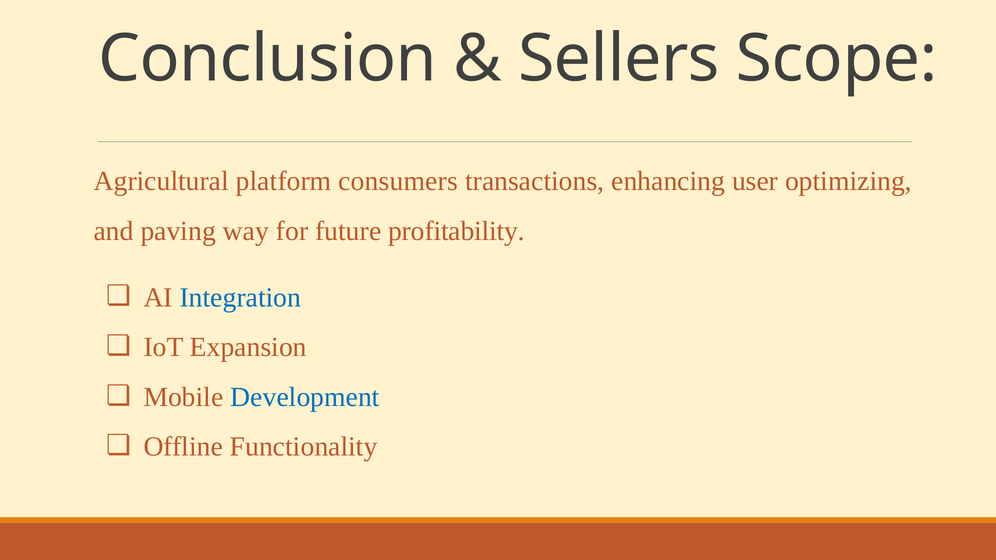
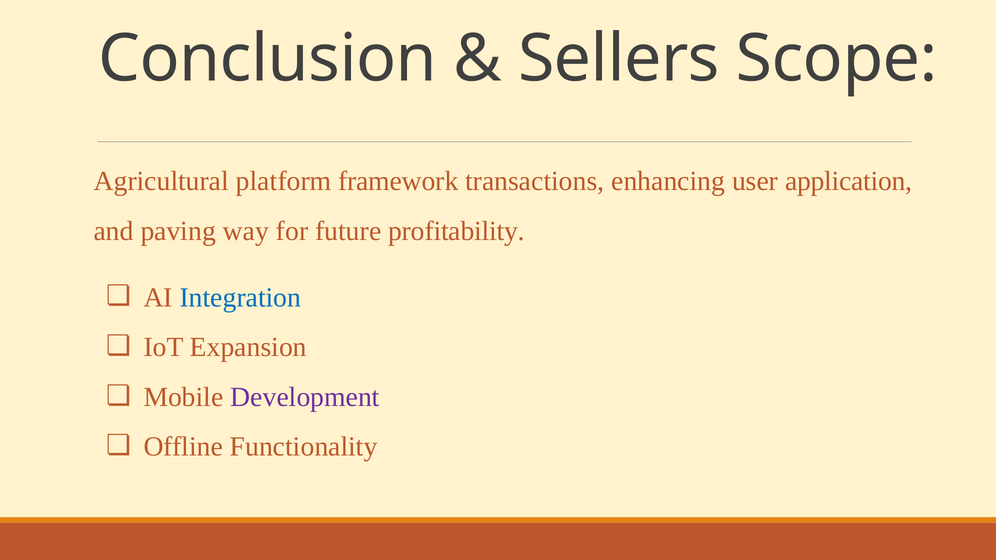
consumers: consumers -> framework (398, 181)
optimizing: optimizing -> application (849, 181)
Development colour: blue -> purple (305, 397)
